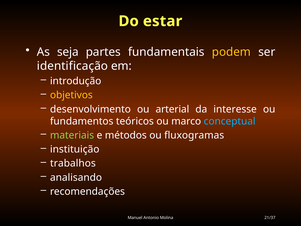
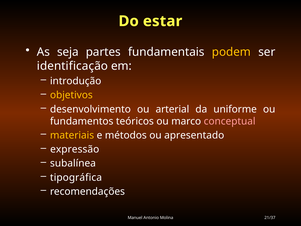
interesse: interesse -> uniforme (235, 109)
conceptual colour: light blue -> pink (230, 121)
materiais colour: light green -> yellow (72, 135)
fluxogramas: fluxogramas -> apresentado (194, 135)
instituição: instituição -> expressão (75, 149)
trabalhos: trabalhos -> subalínea (73, 163)
analisando: analisando -> tipográfica (76, 177)
